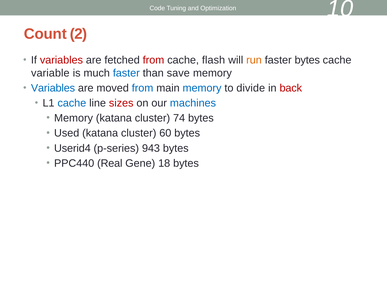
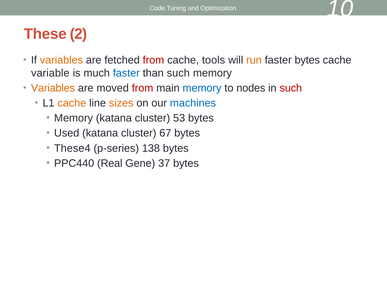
Count: Count -> These (45, 34)
variables colour: red -> orange (61, 60)
flash: flash -> tools (214, 60)
than save: save -> such (178, 73)
Variables colour: blue -> orange (53, 88)
from colour: blue -> red (143, 88)
divide: divide -> nodes (251, 88)
in back: back -> such (291, 88)
cache colour: blue -> orange (72, 103)
sizes colour: red -> orange (121, 103)
74: 74 -> 53 (179, 118)
60: 60 -> 67 (165, 133)
Userid4: Userid4 -> These4 (72, 148)
943: 943 -> 138 (151, 148)
18: 18 -> 37 (164, 163)
